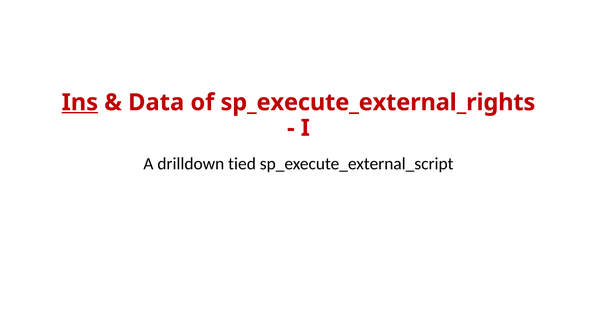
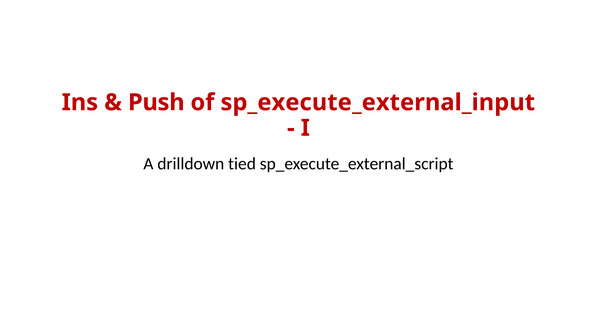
Ins underline: present -> none (80, 102)
Data: Data -> Push (156, 102)
sp_execute_external_rights: sp_execute_external_rights -> sp_execute_external_input (378, 102)
